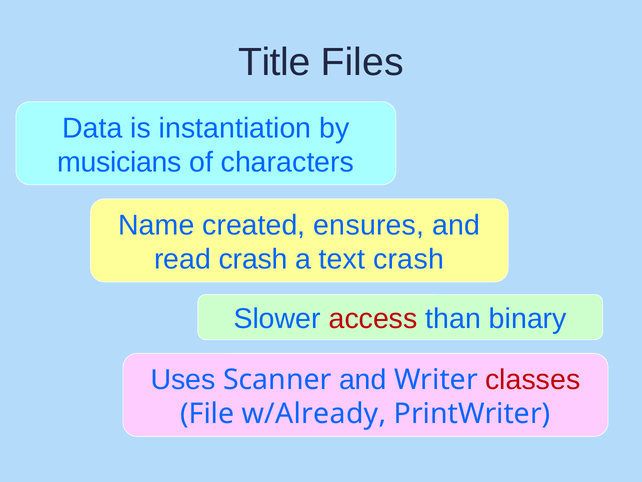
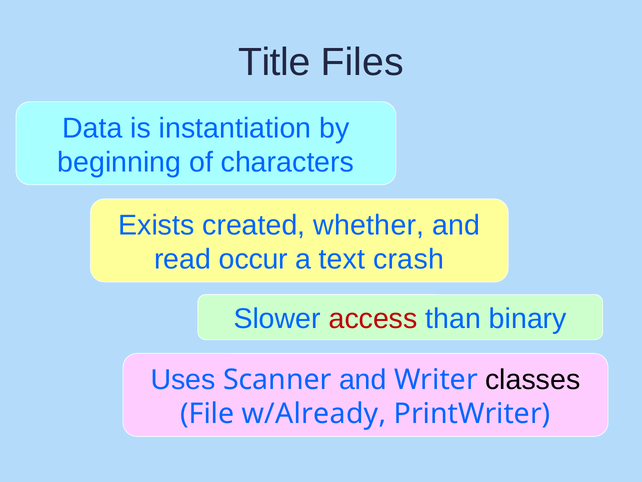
musicians: musicians -> beginning (119, 162)
Name: Name -> Exists (156, 225)
ensures: ensures -> whether (369, 225)
read crash: crash -> occur (253, 259)
classes colour: red -> black (533, 379)
